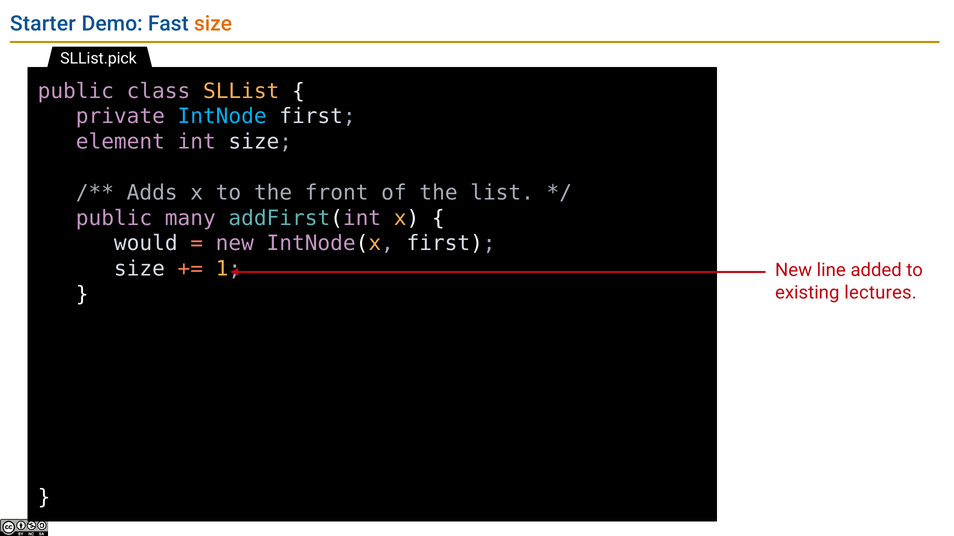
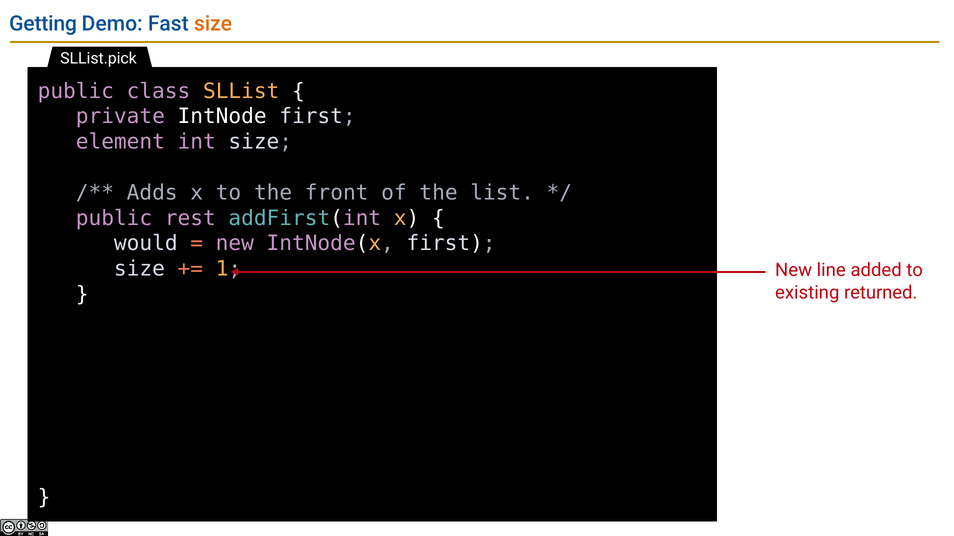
Starter: Starter -> Getting (43, 24)
IntNode colour: light blue -> white (222, 117)
many: many -> rest (190, 218)
lectures: lectures -> returned (881, 293)
